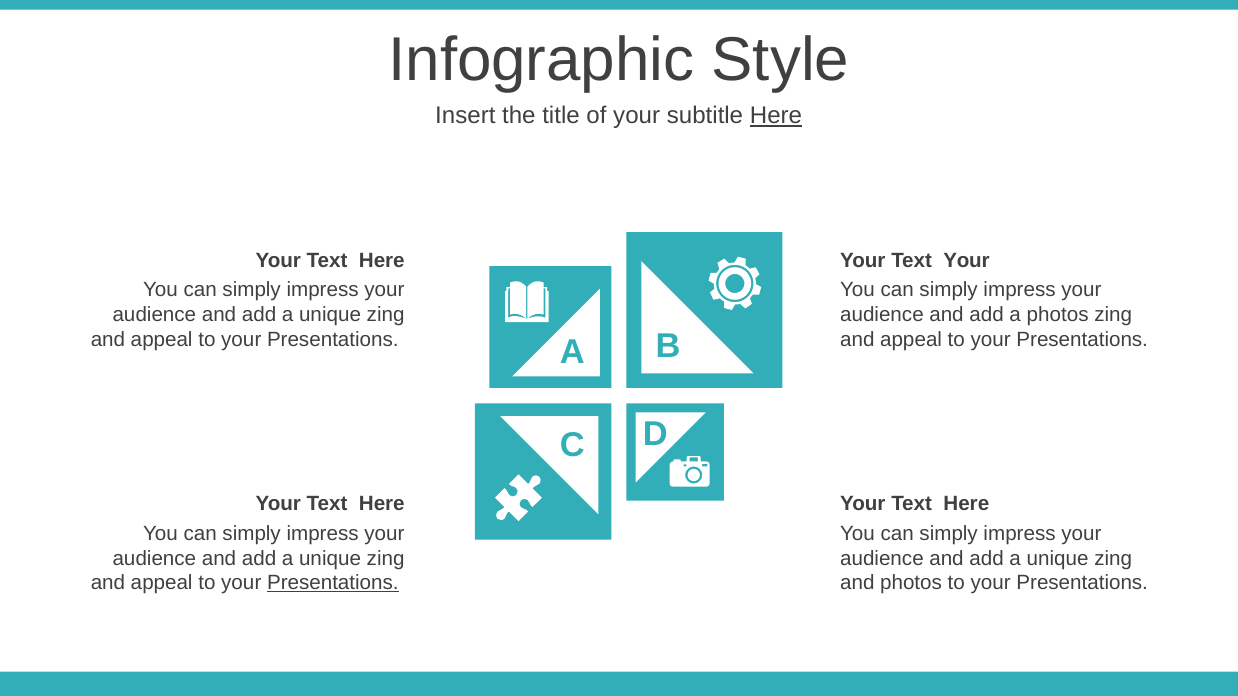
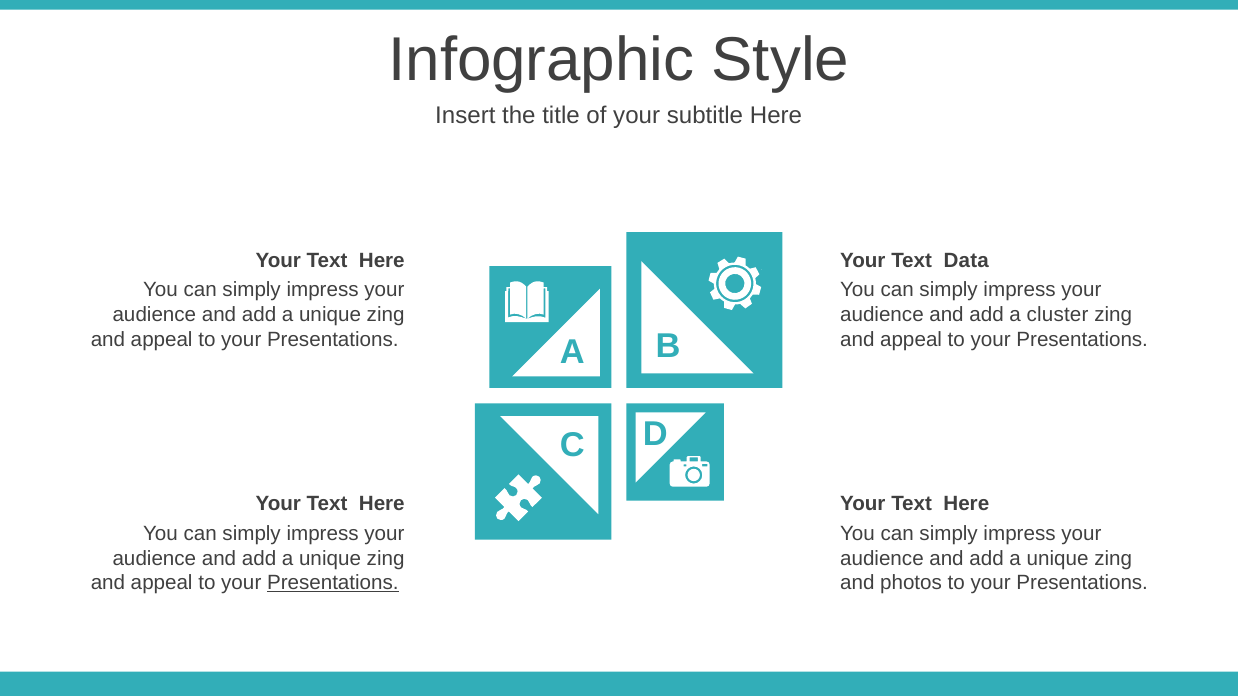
Here underline: present -> none (776, 116)
Text Your: Your -> Data (966, 261)
a photos: photos -> cluster (1058, 315)
